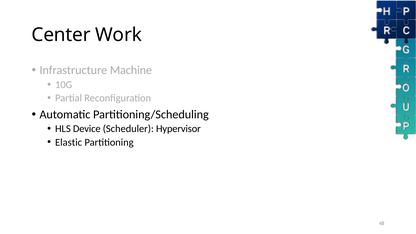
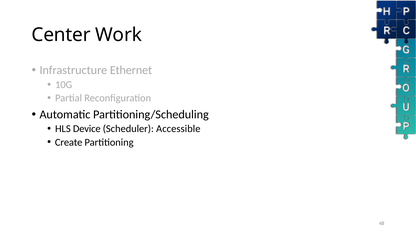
Machine: Machine -> Ethernet (131, 70)
Hypervisor: Hypervisor -> Accessible (178, 129)
Elastic: Elastic -> Create (69, 142)
